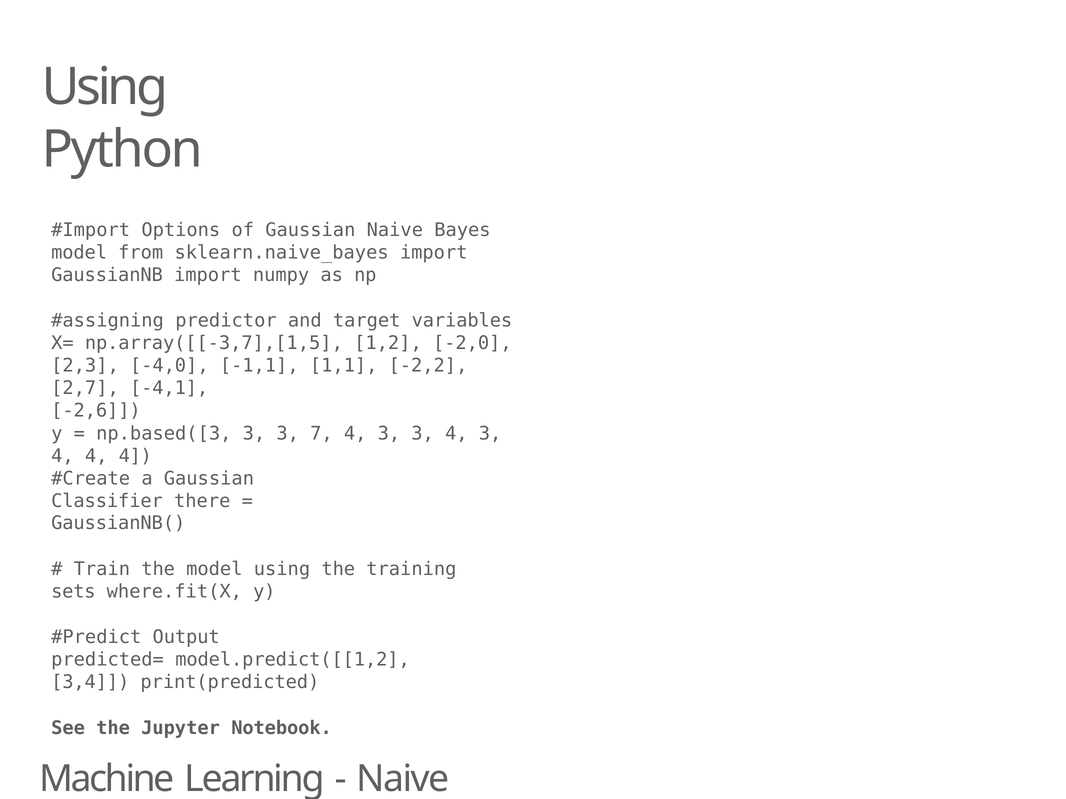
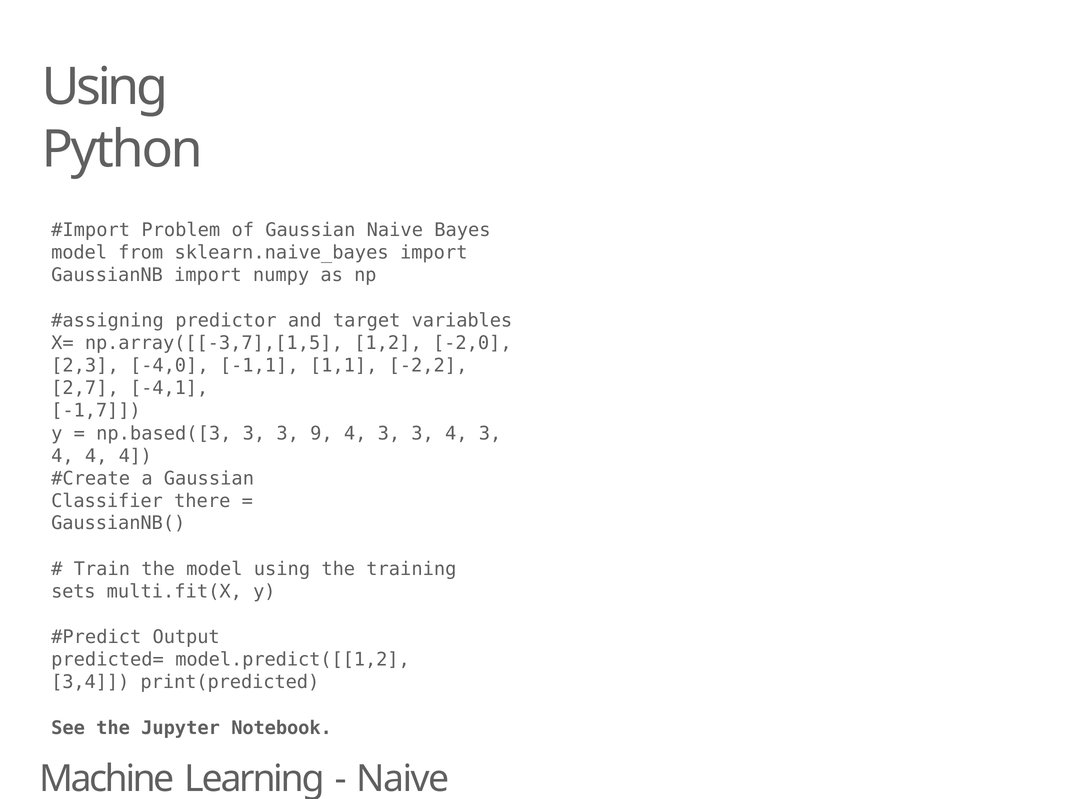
Options: Options -> Problem (181, 230)
-2,6: -2,6 -> -1,7 (96, 411)
7: 7 -> 9 (321, 434)
where.fit(X: where.fit(X -> multi.fit(X (174, 592)
